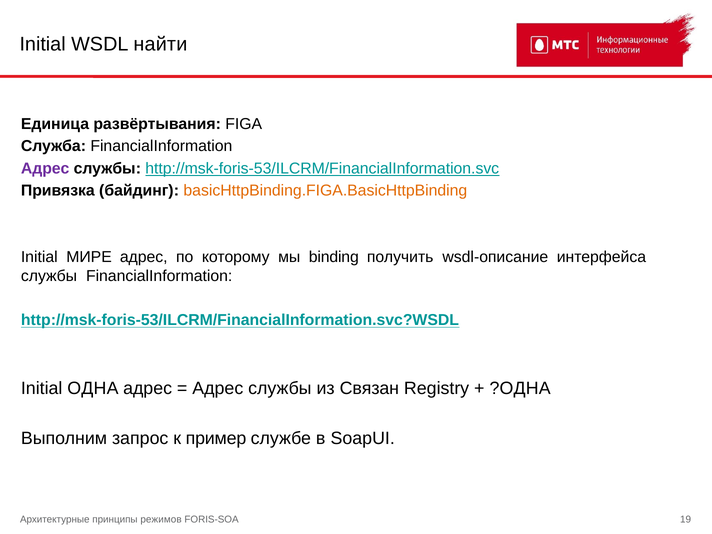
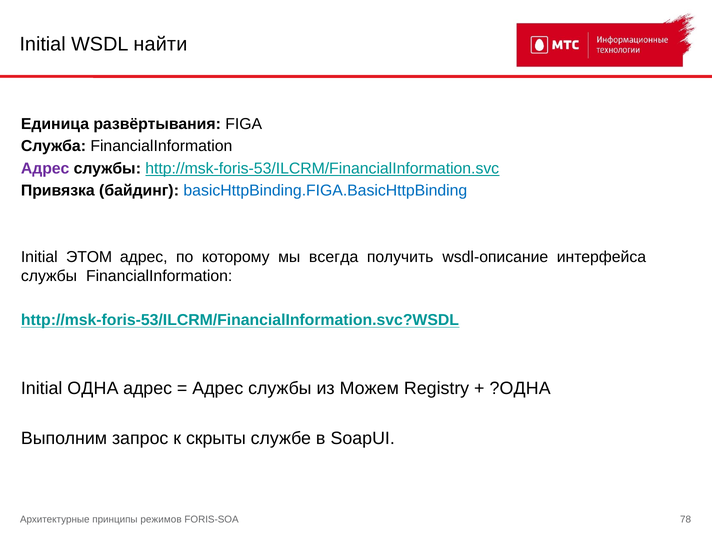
basicHttpBinding.FIGA.BasicHttpBinding colour: orange -> blue (325, 191)
МИРЕ: МИРЕ -> ЭТОМ (89, 257)
binding: binding -> всегда (334, 257)
Связан: Связан -> Можем (369, 388)
пример: пример -> скрыты (216, 438)
19: 19 -> 78 (686, 520)
